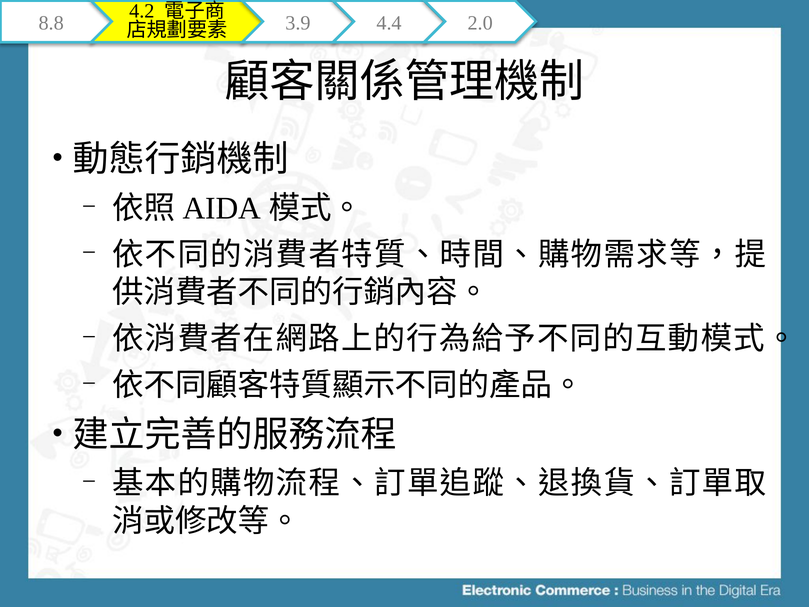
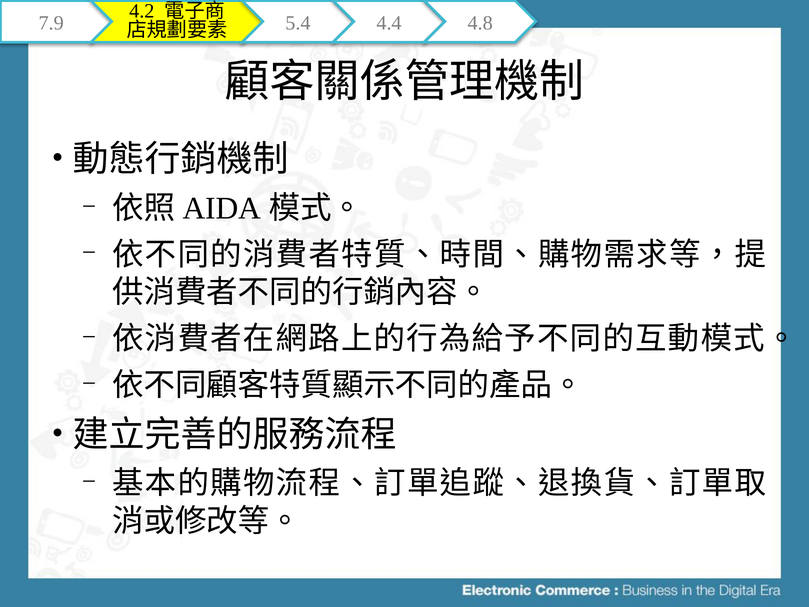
8.8: 8.8 -> 7.9 (51, 23)
3.9: 3.9 -> 5.4 (298, 23)
2.0: 2.0 -> 4.8 (480, 23)
